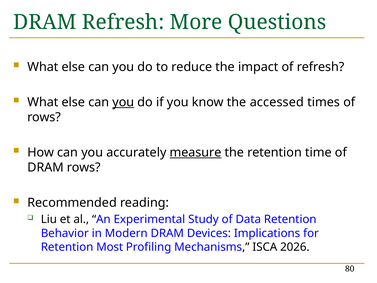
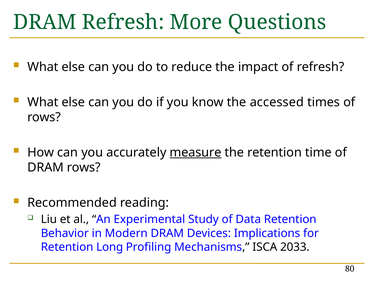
you underline: present -> none (123, 102)
Most: Most -> Long (110, 247)
2026: 2026 -> 2033 (295, 247)
